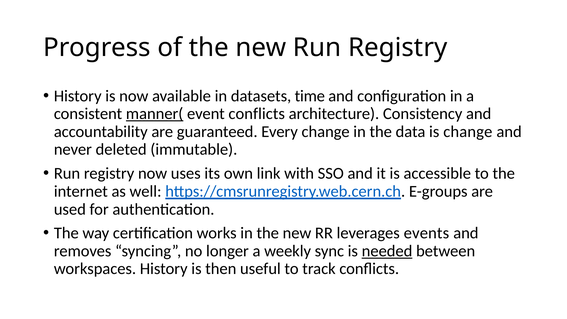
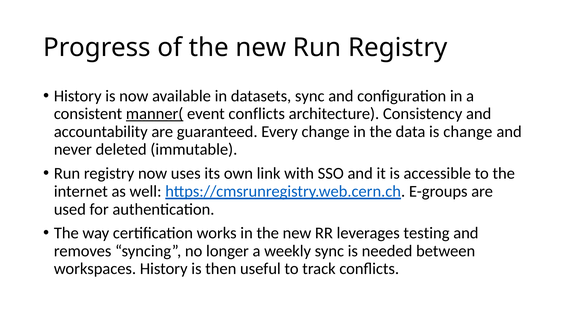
datasets time: time -> sync (310, 96)
events: events -> testing (427, 233)
needed underline: present -> none (387, 251)
